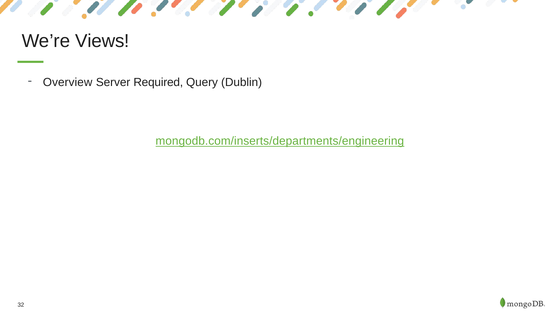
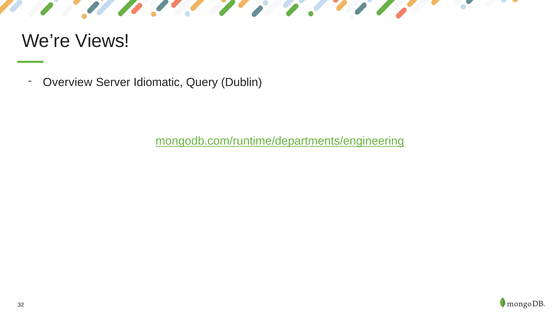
Required: Required -> Idiomatic (158, 82)
mongodb.com/inserts/departments/engineering: mongodb.com/inserts/departments/engineering -> mongodb.com/runtime/departments/engineering (280, 141)
